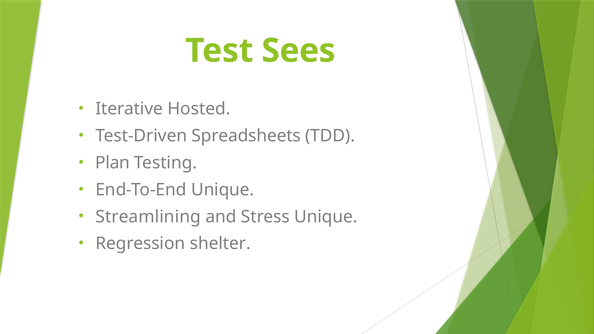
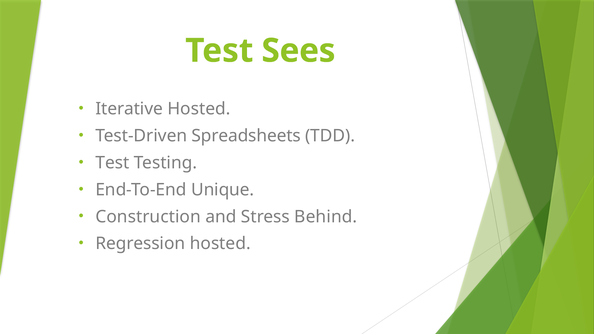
Plan: Plan -> Test (112, 163)
Streamlining: Streamlining -> Construction (148, 217)
Stress Unique: Unique -> Behind (326, 217)
Regression shelter: shelter -> hosted (220, 244)
